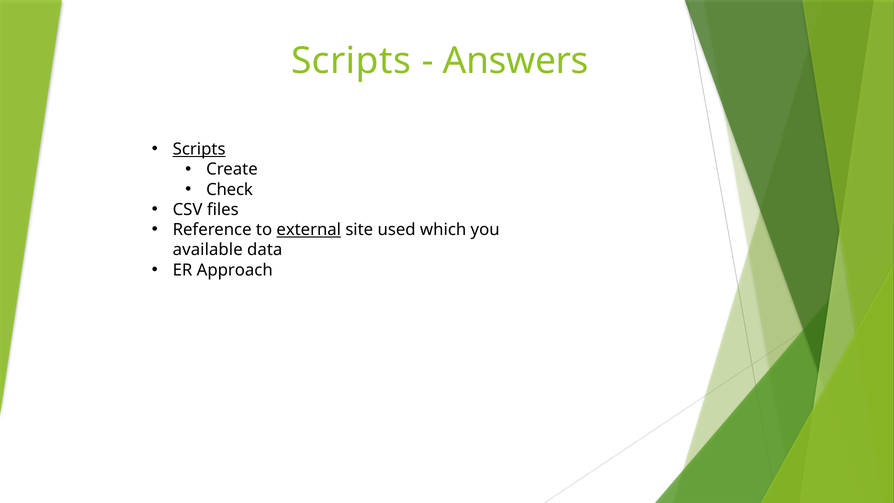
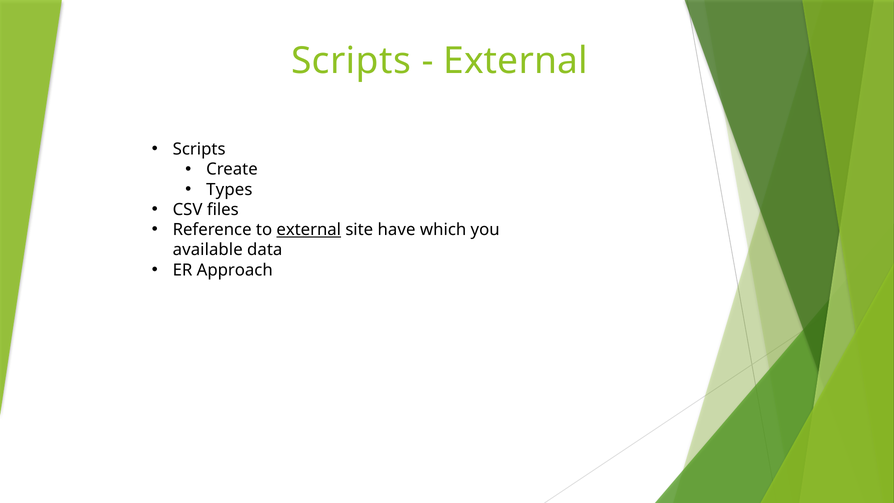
Answers: Answers -> External (516, 61)
Scripts underline: present -> none (199, 149)
Check: Check -> Types (229, 190)
used: used -> have (397, 230)
